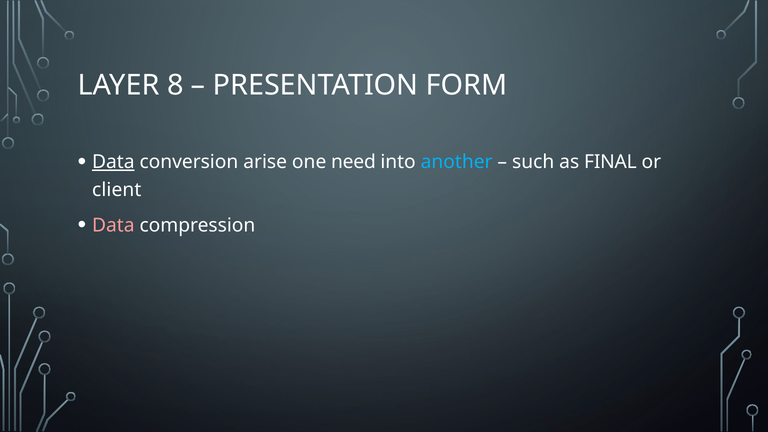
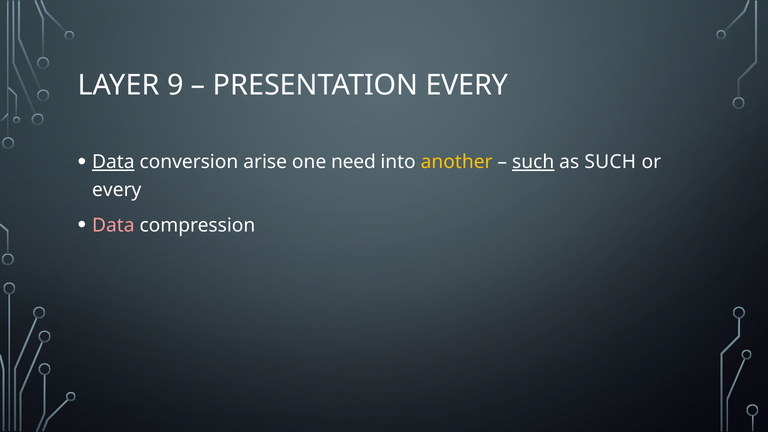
8: 8 -> 9 (175, 85)
PRESENTATION FORM: FORM -> EVERY (467, 85)
another colour: light blue -> yellow (457, 162)
such underline: none -> present (533, 162)
as FINAL: FINAL -> SUCH (610, 162)
client: client -> every (117, 190)
